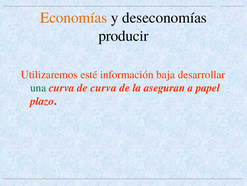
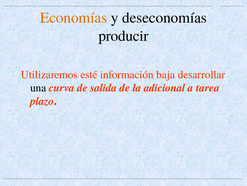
una colour: green -> black (38, 88)
de curva: curva -> salida (104, 88)
aseguran: aseguran -> adicional (165, 88)
papel: papel -> tarea (208, 88)
